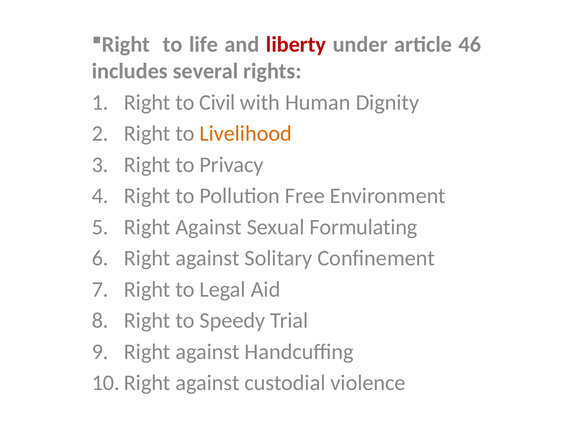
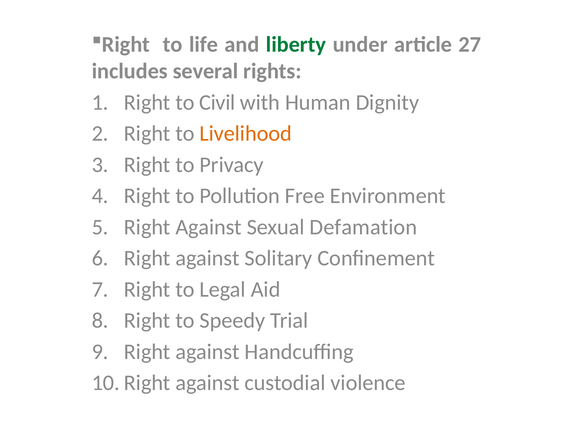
liberty colour: red -> green (296, 45)
46: 46 -> 27 (470, 45)
Formulating: Formulating -> Defamation (363, 228)
